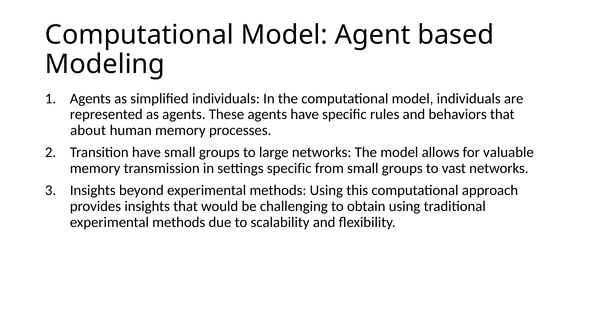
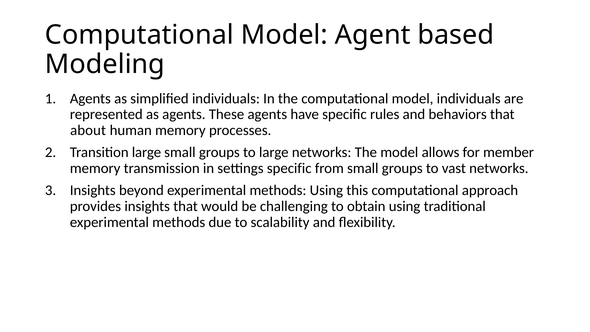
Transition have: have -> large (146, 152)
valuable: valuable -> member (509, 152)
